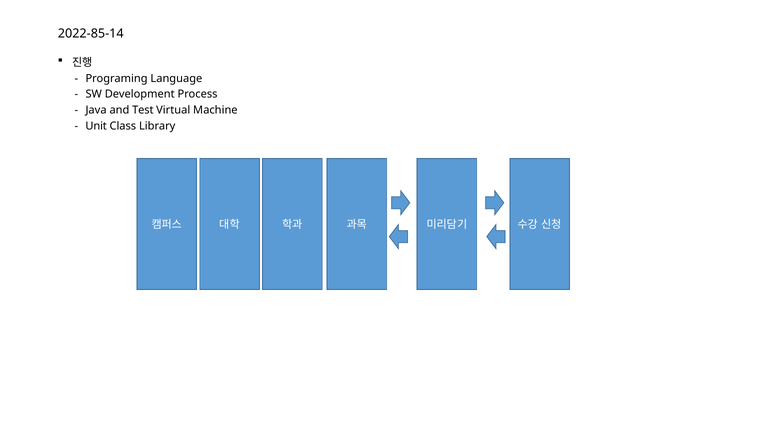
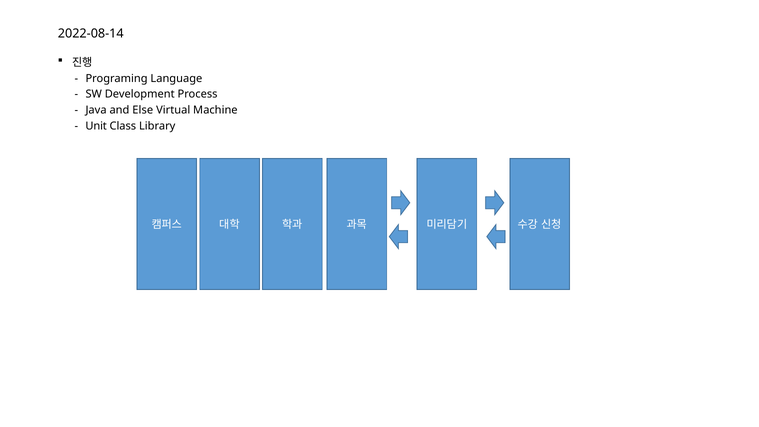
2022-85-14: 2022-85-14 -> 2022-08-14 (91, 34)
Test: Test -> Else (143, 110)
